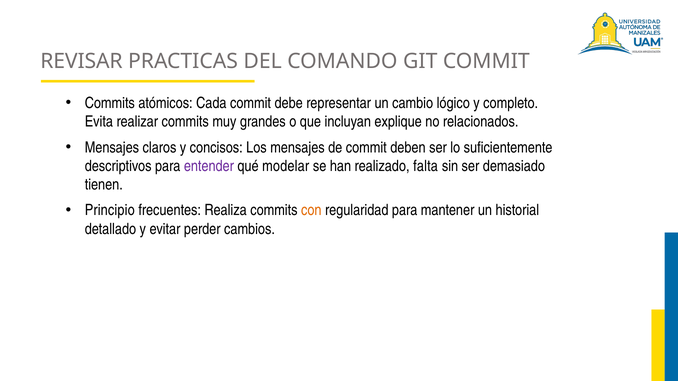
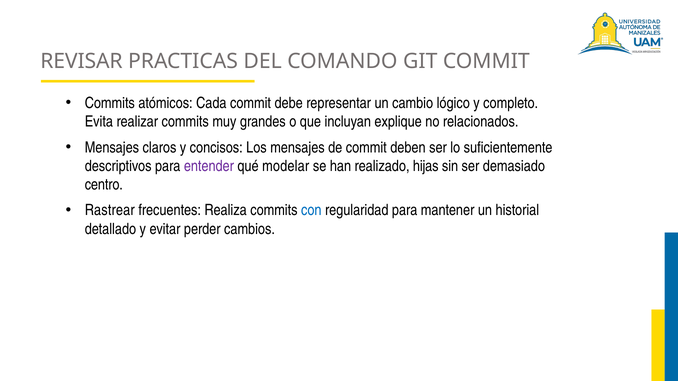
falta: falta -> hijas (426, 166)
tienen: tienen -> centro (104, 185)
Principio: Principio -> Rastrear (110, 211)
con colour: orange -> blue (311, 211)
